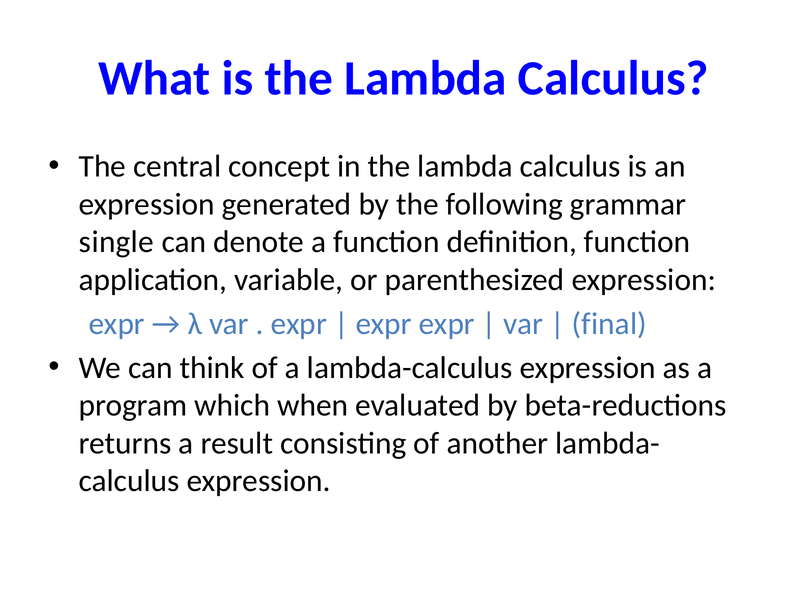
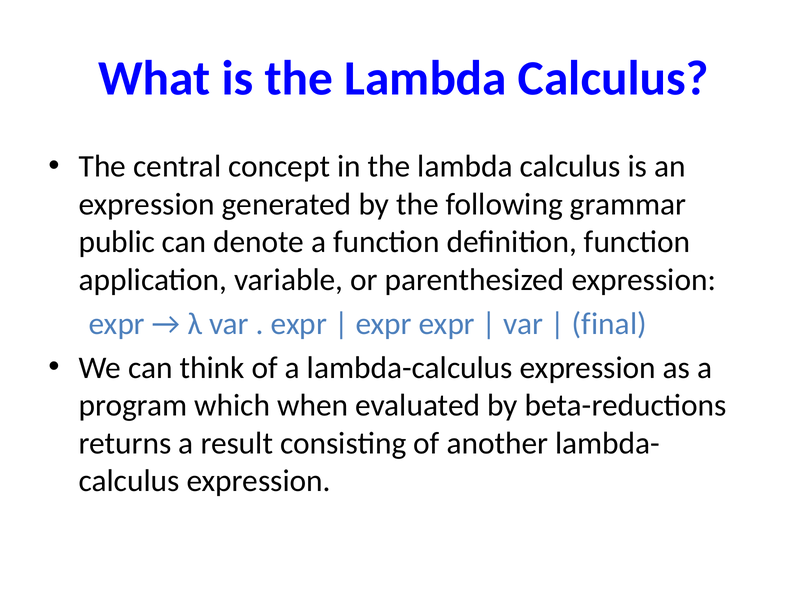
single: single -> public (117, 242)
